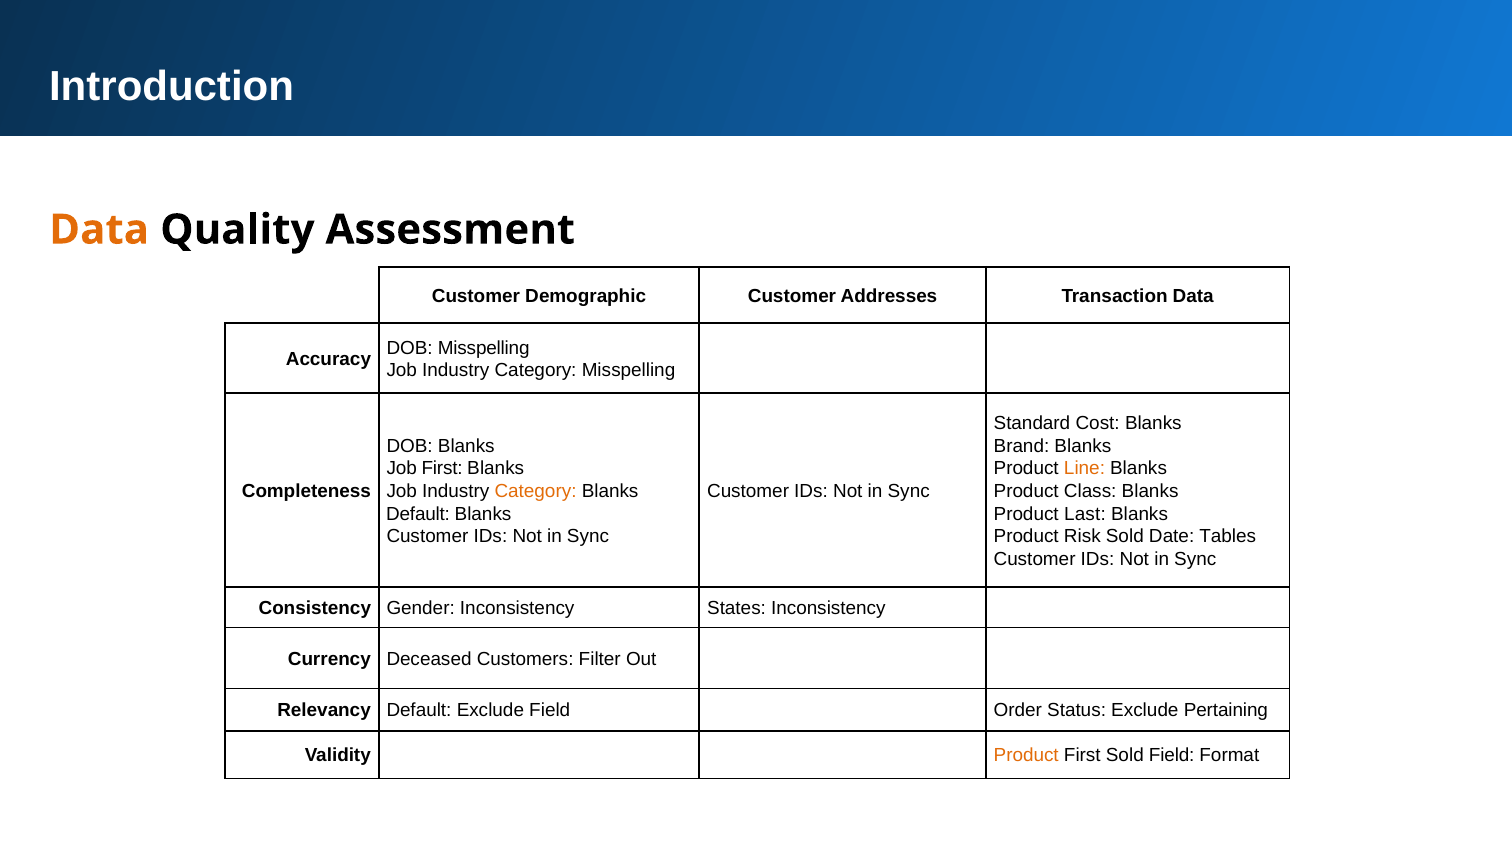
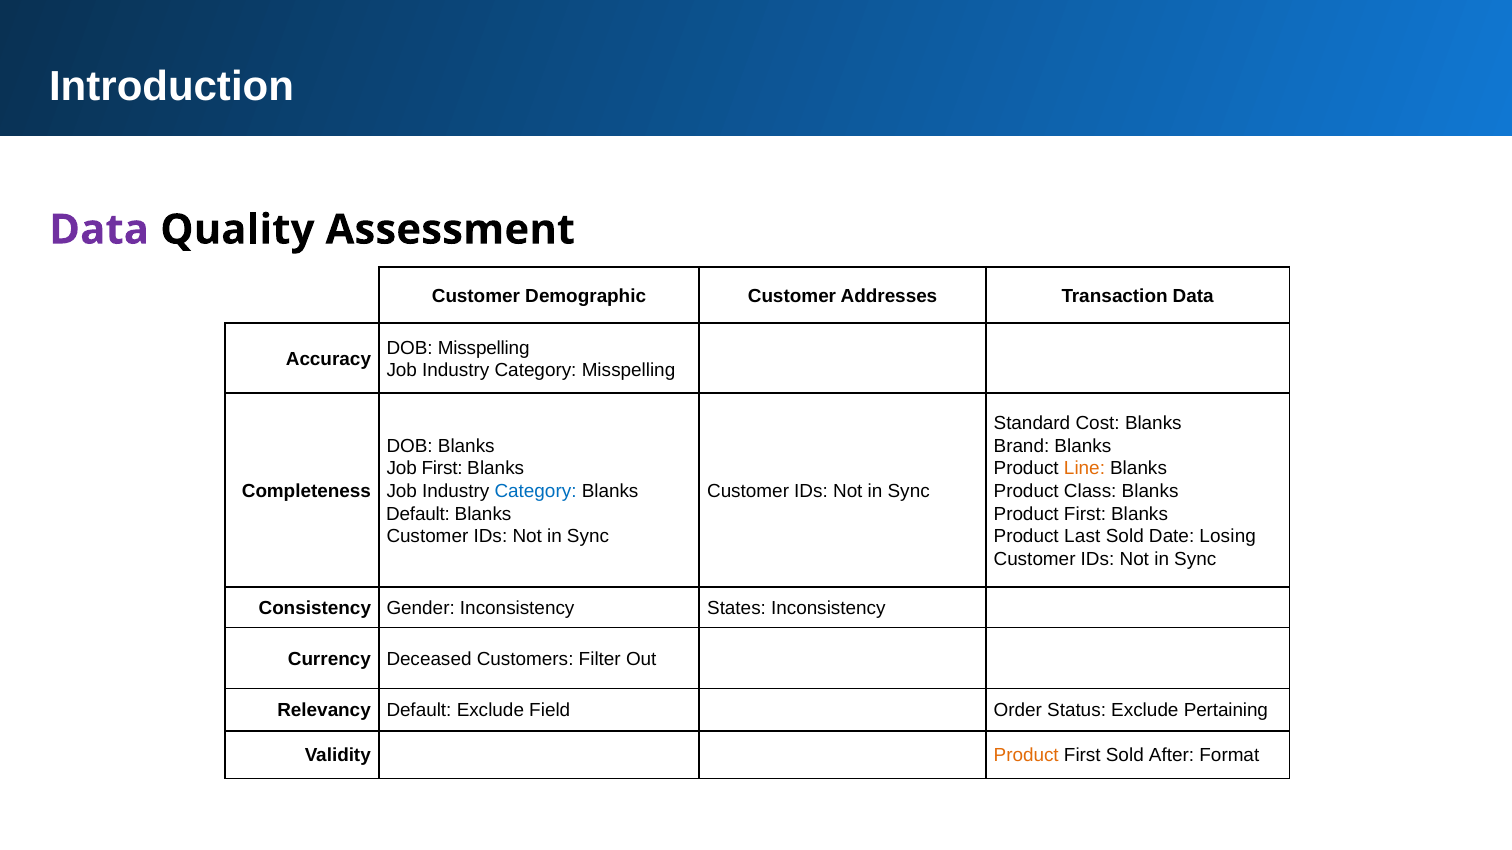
Data colour: orange -> purple (99, 230)
Category colour: orange -> blue (536, 492)
Last: Last -> First (1085, 514)
Risk: Risk -> Last (1082, 537)
Tables: Tables -> Losing (1228, 537)
Sold Field: Field -> After (1172, 756)
